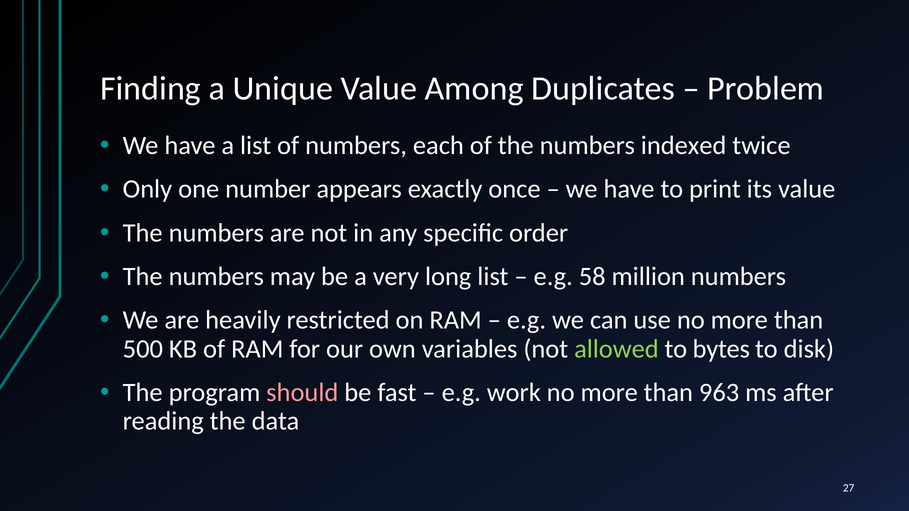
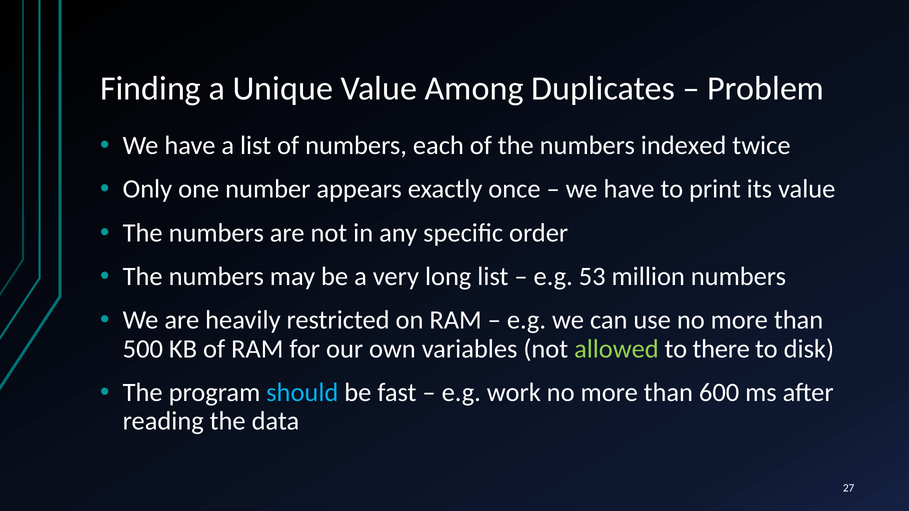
58: 58 -> 53 (592, 277)
bytes: bytes -> there (721, 349)
should colour: pink -> light blue (302, 393)
963: 963 -> 600 (719, 393)
